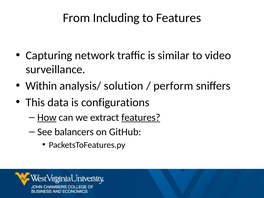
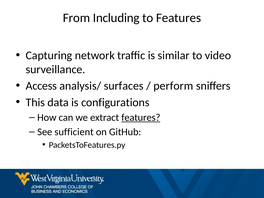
Within: Within -> Access (41, 86)
solution: solution -> surfaces (124, 86)
How underline: present -> none (47, 117)
balancers: balancers -> sufficient (74, 132)
